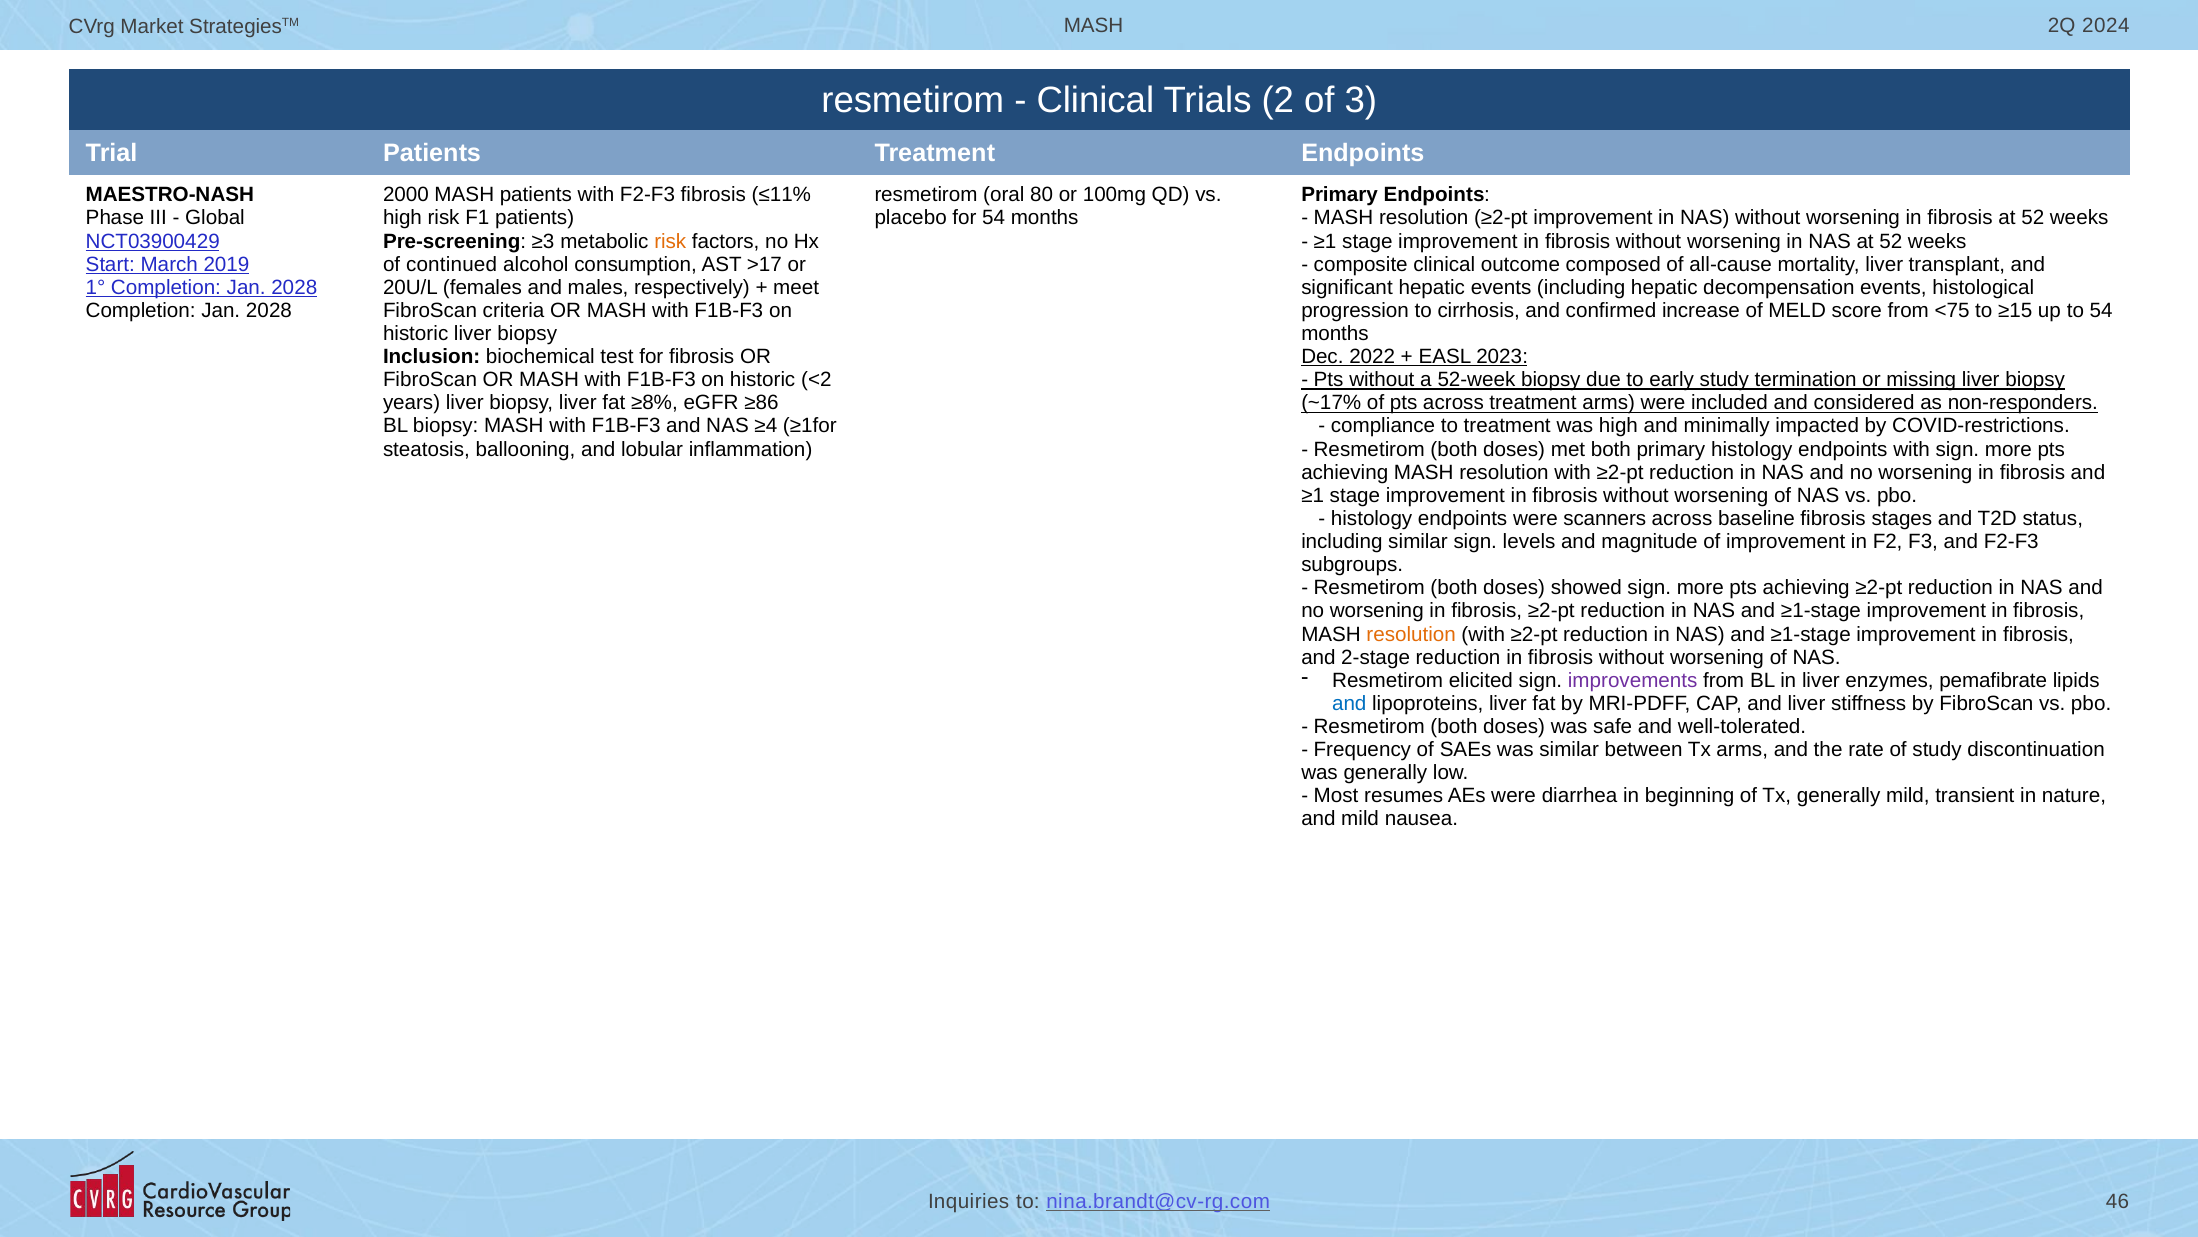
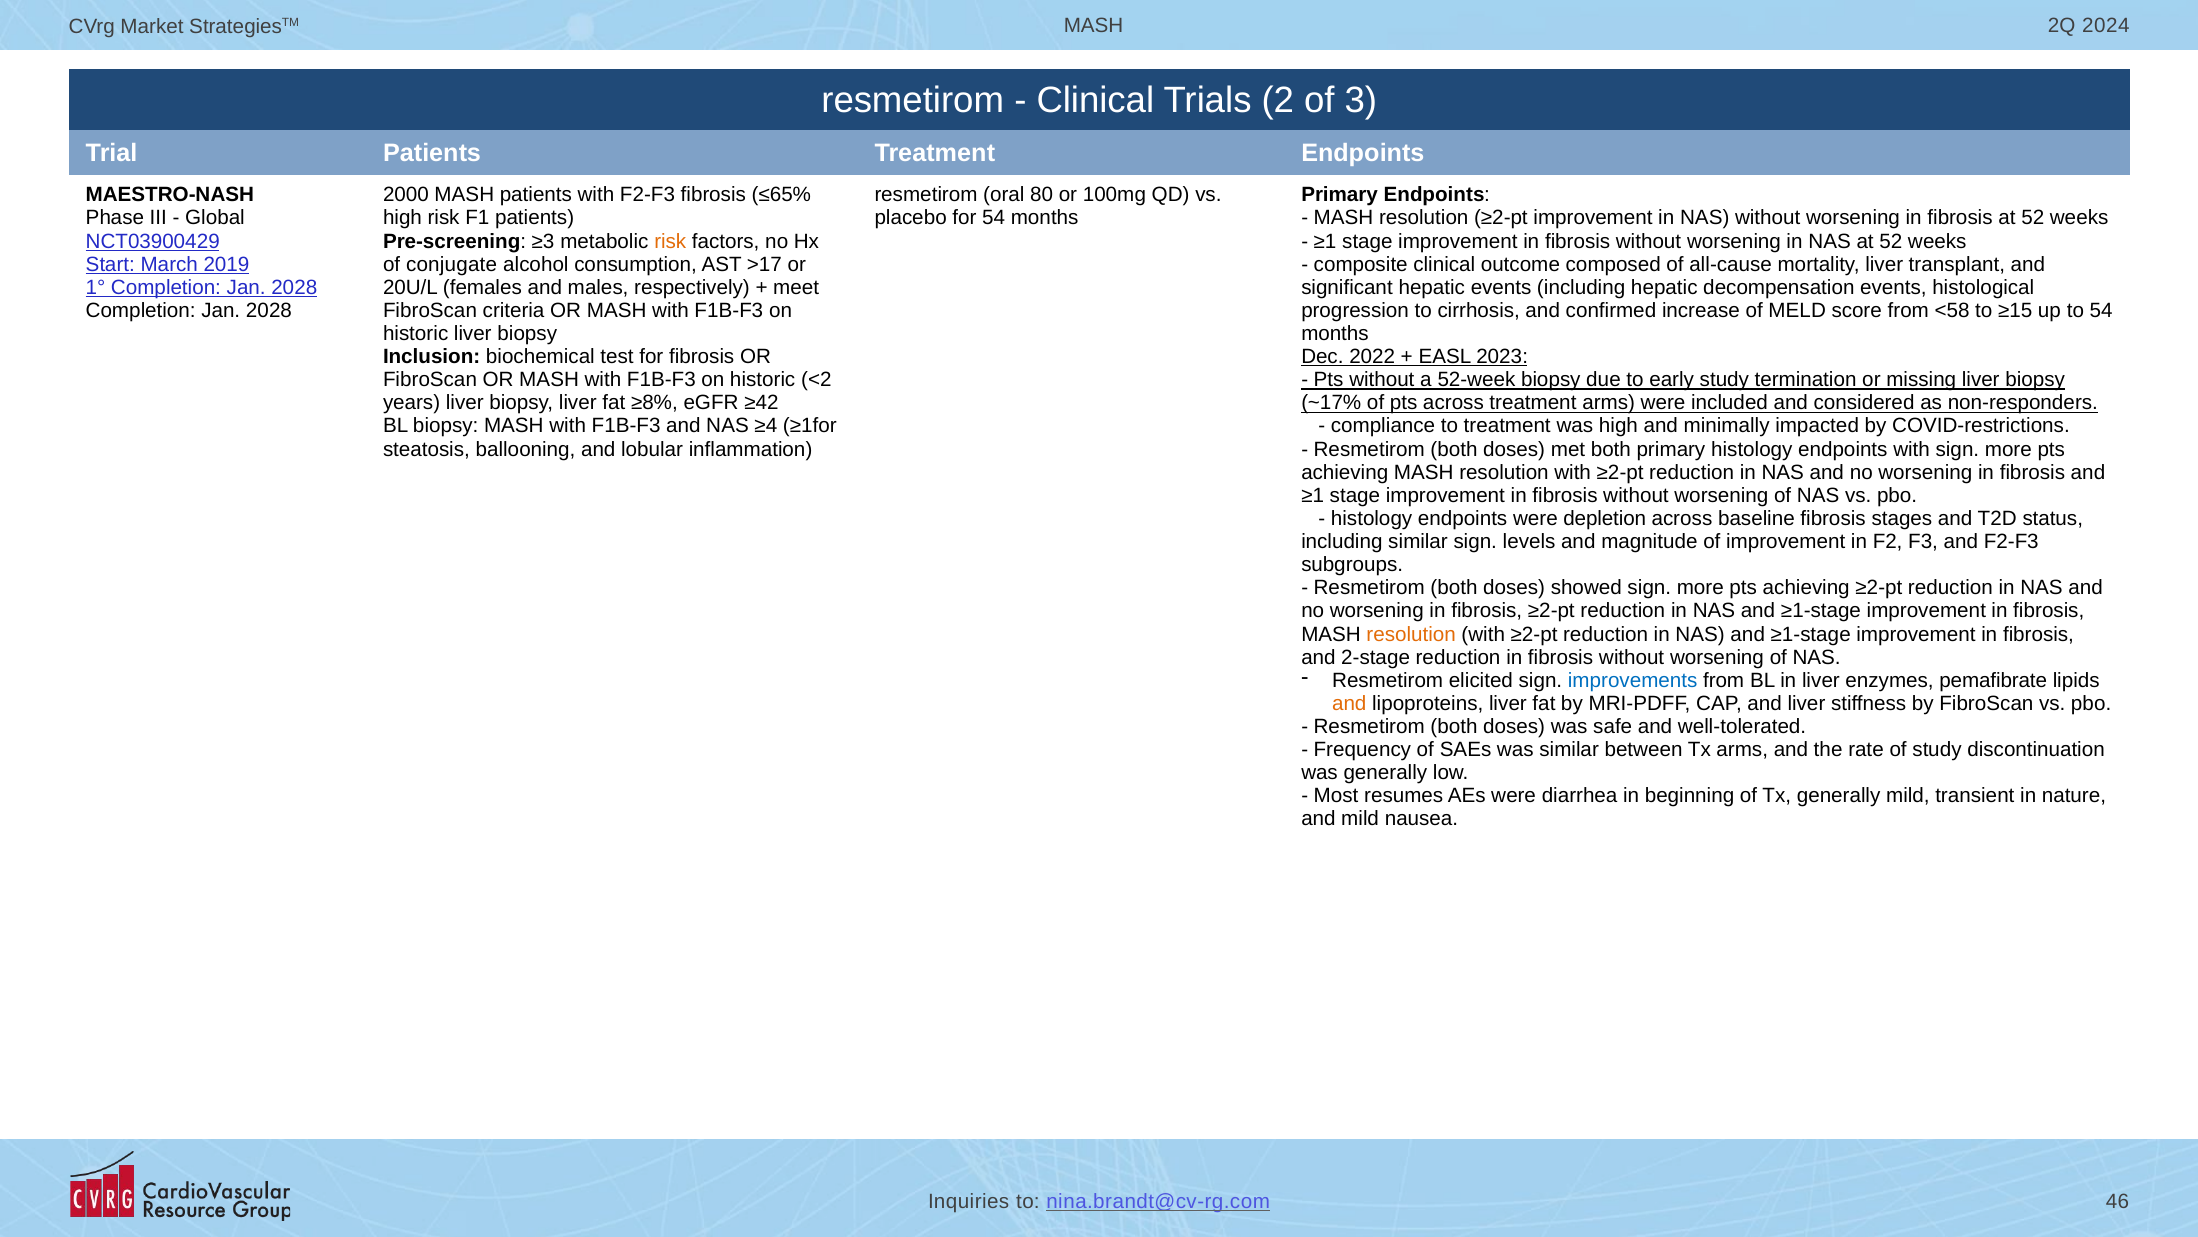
≤11%: ≤11% -> ≤65% (781, 195)
continued: continued -> conjugate (452, 264)
<75: <75 -> <58 (1952, 310)
≥86: ≥86 -> ≥42 (761, 403)
scanners: scanners -> depletion (1605, 518)
improvements colour: purple -> blue (1633, 680)
and colour: blue -> orange (1349, 703)
